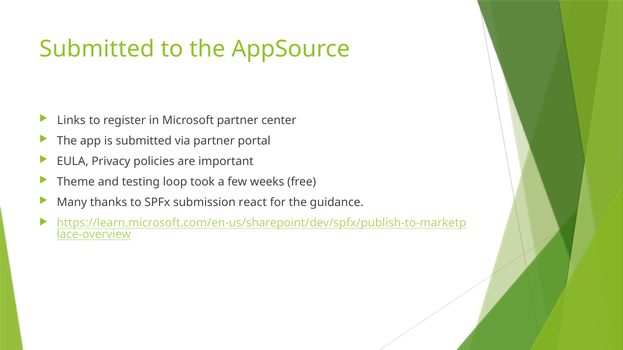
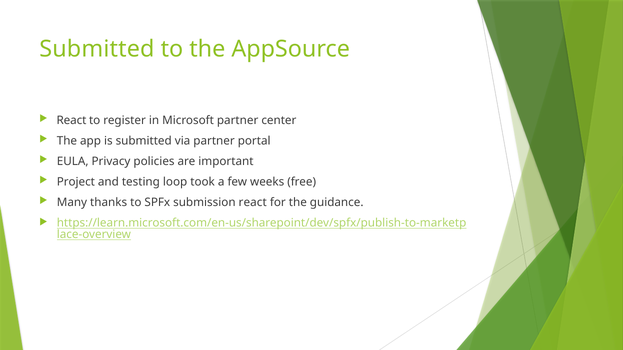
Links: Links -> React (71, 121)
Theme: Theme -> Project (76, 182)
